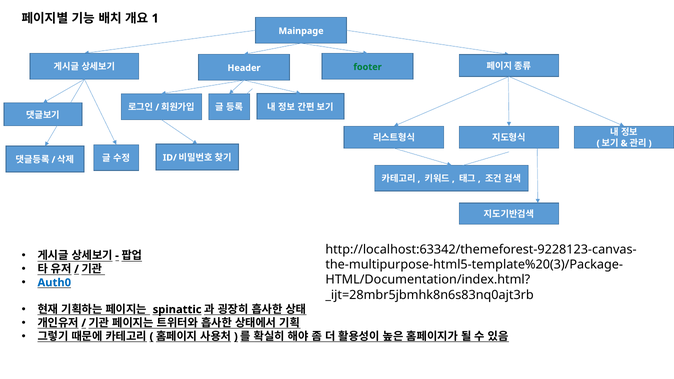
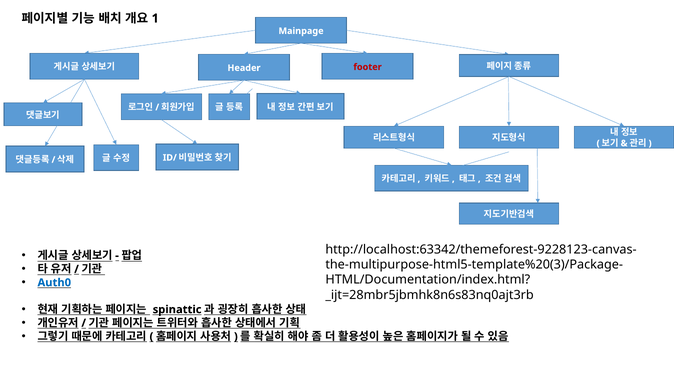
footer colour: green -> red (368, 67)
